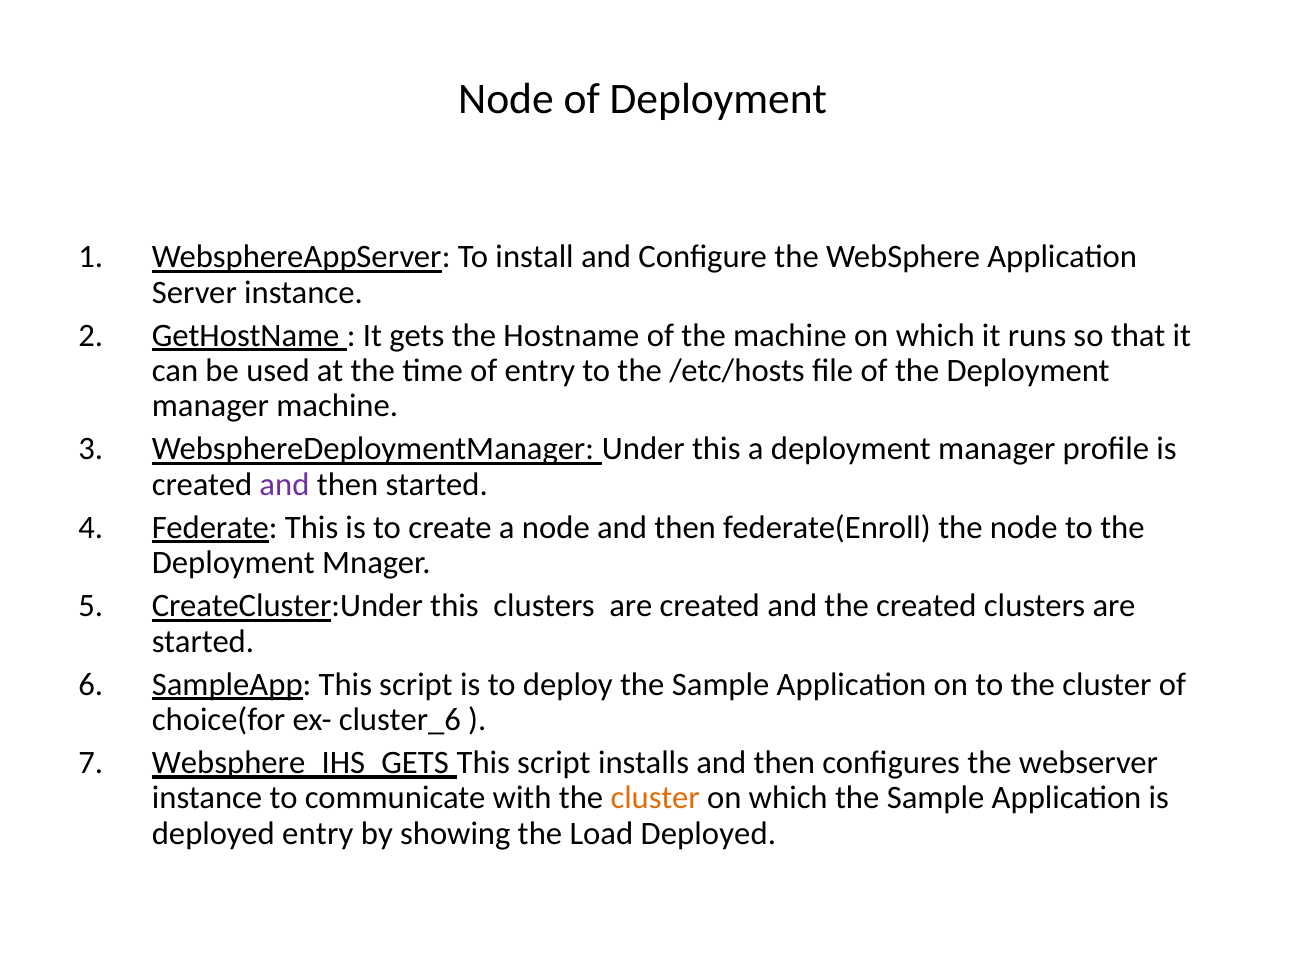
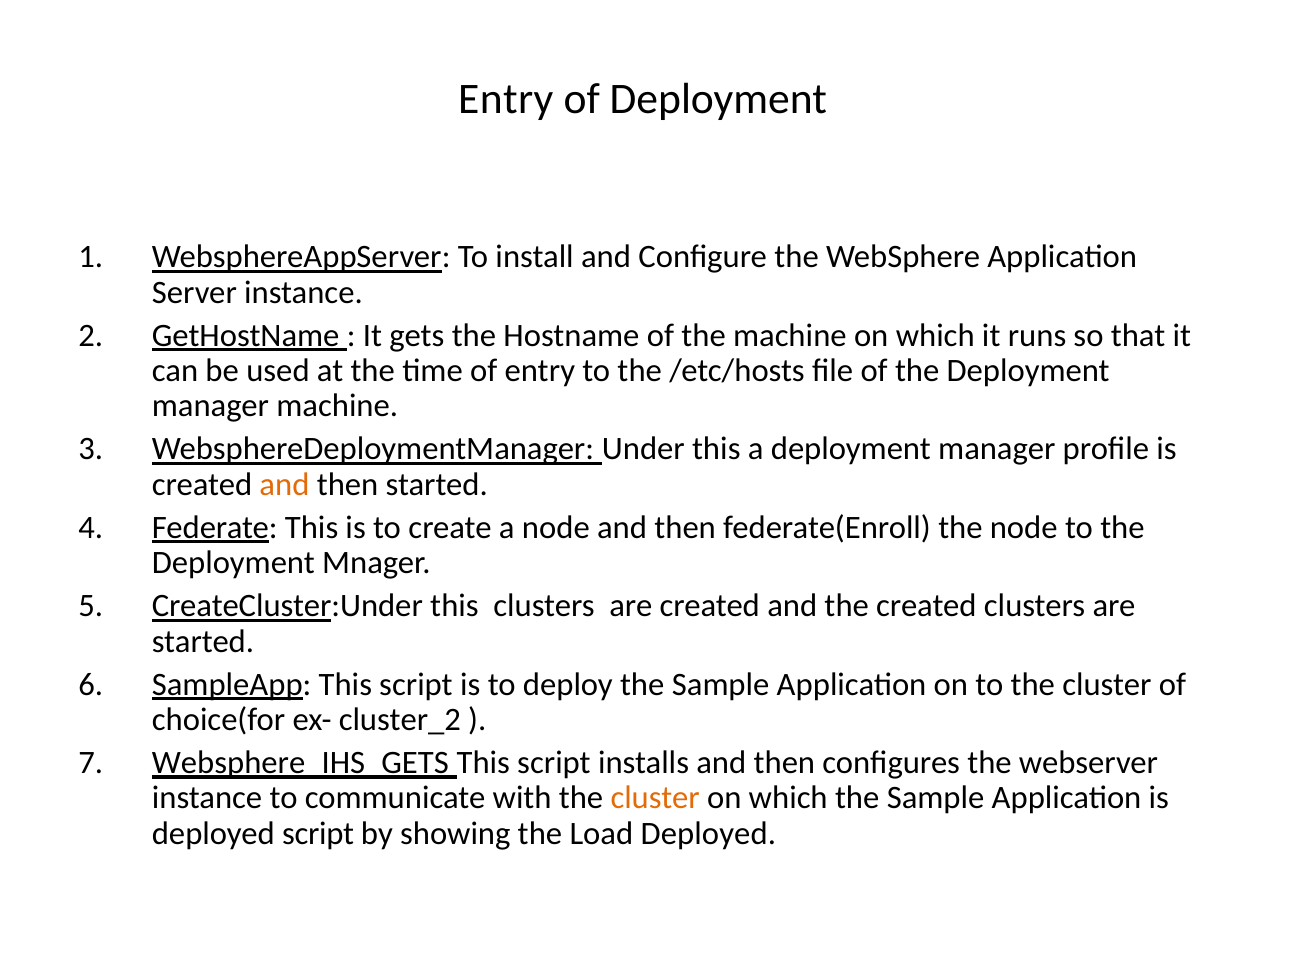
Node: Node -> Entry (506, 99)
and colour: purple -> orange (284, 485)
cluster_6: cluster_6 -> cluster_2 (400, 720)
deployed entry: entry -> script (318, 834)
